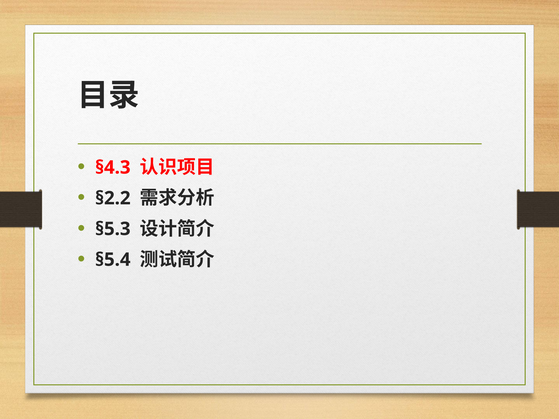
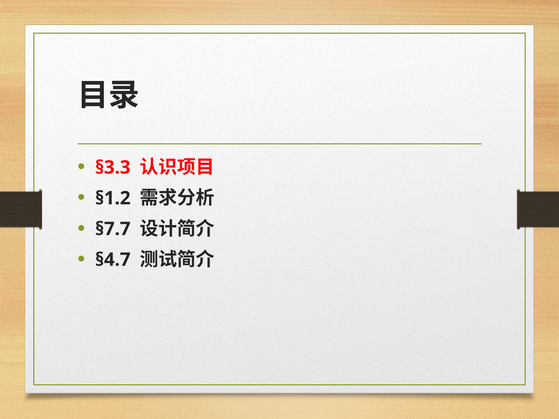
§4.3: §4.3 -> §3.3 (113, 168)
§2.2: §2.2 -> §1.2 (113, 198)
§5.3: §5.3 -> §7.7 (113, 229)
§5.4: §5.4 -> §4.7 (113, 260)
